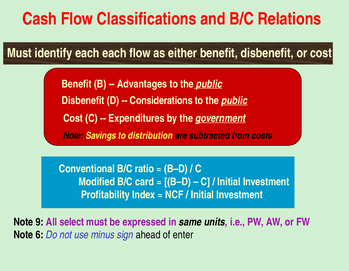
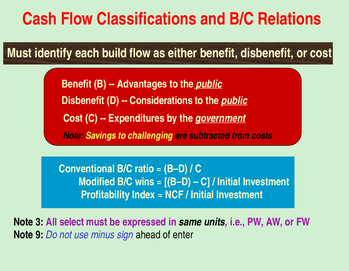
each each: each -> build (115, 53)
distribution: distribution -> challenging (150, 136)
card: card -> wins (145, 182)
9: 9 -> 3 (40, 222)
6: 6 -> 9 (40, 235)
